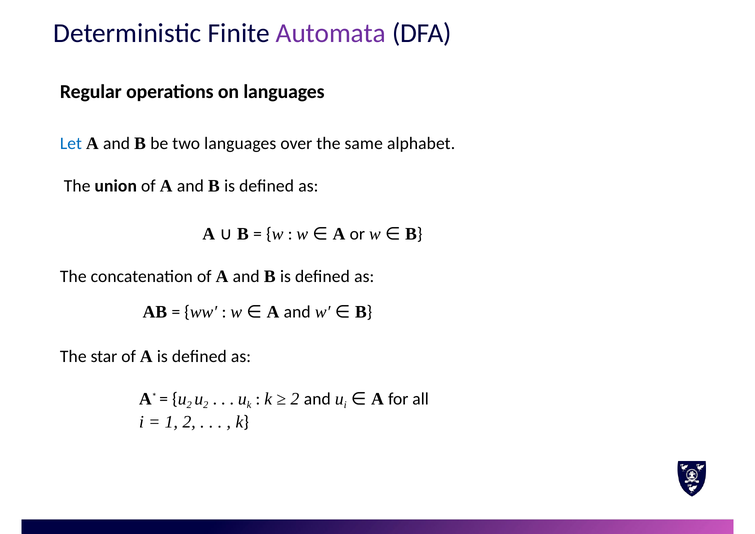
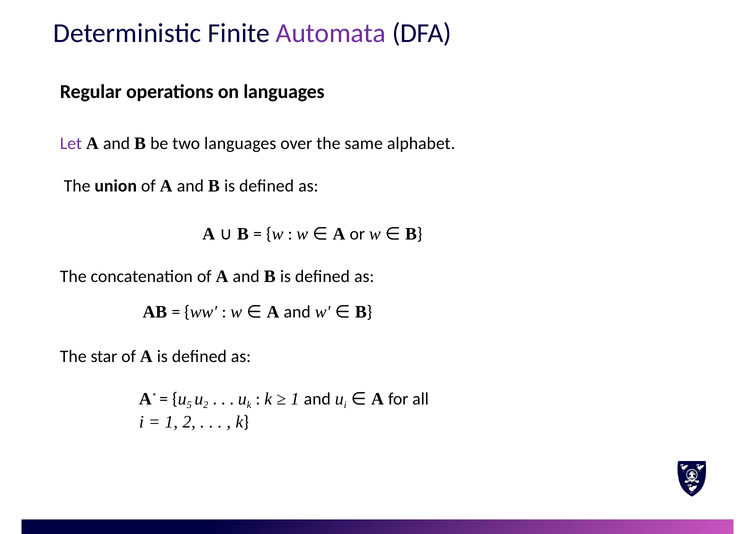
Let colour: blue -> purple (71, 144)
2: 2 -> 5 (189, 405)
2: 2 -> 1 (295, 399)
